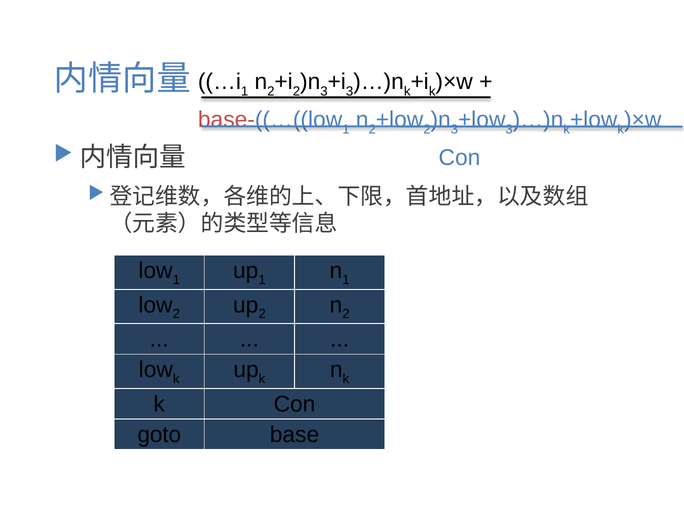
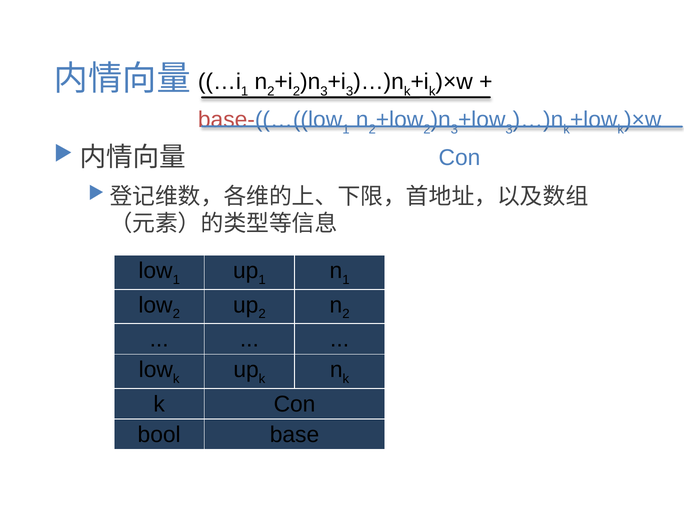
goto: goto -> bool (159, 435)
